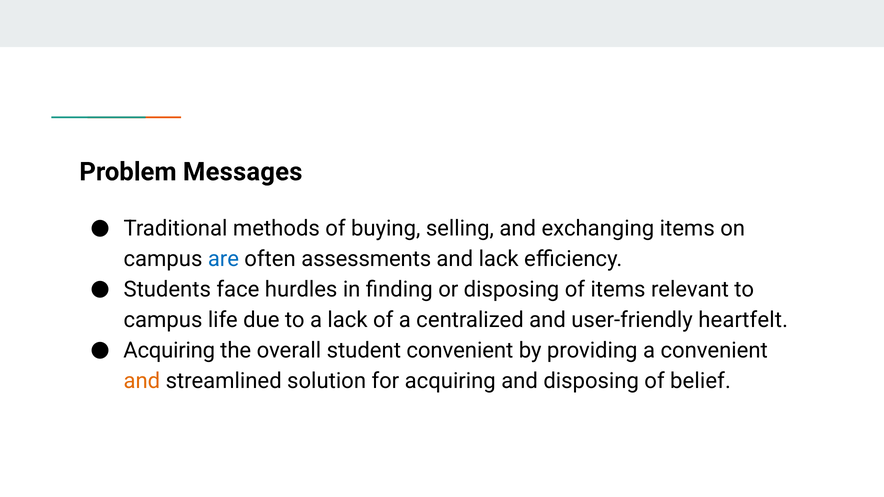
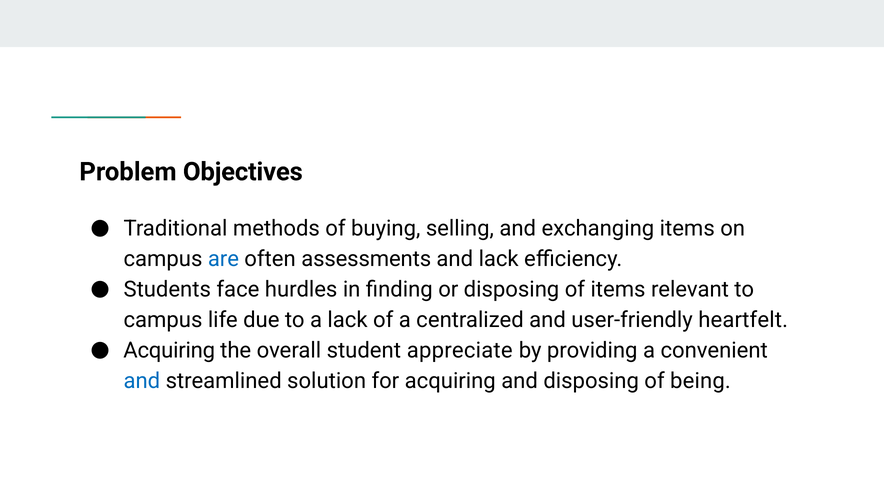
Messages: Messages -> Objectives (243, 172)
student convenient: convenient -> appreciate (460, 351)
and colour: orange -> blue (142, 381)
belief: belief -> being (700, 381)
